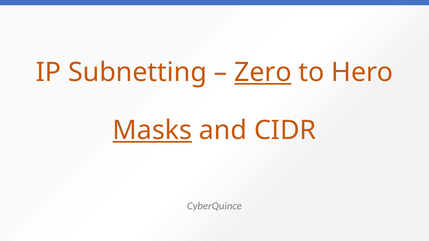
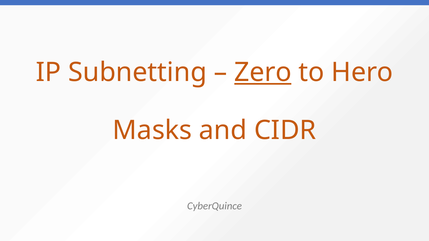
Masks underline: present -> none (152, 130)
